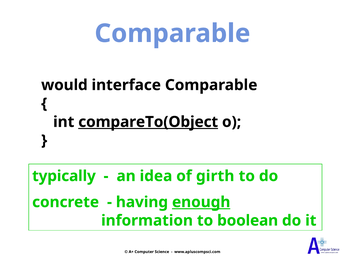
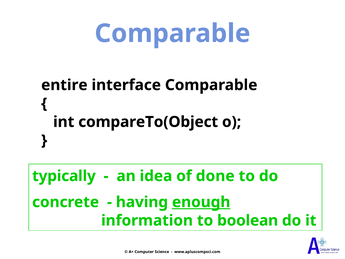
would: would -> entire (64, 85)
compareTo(Object underline: present -> none (148, 122)
girth: girth -> done (215, 176)
